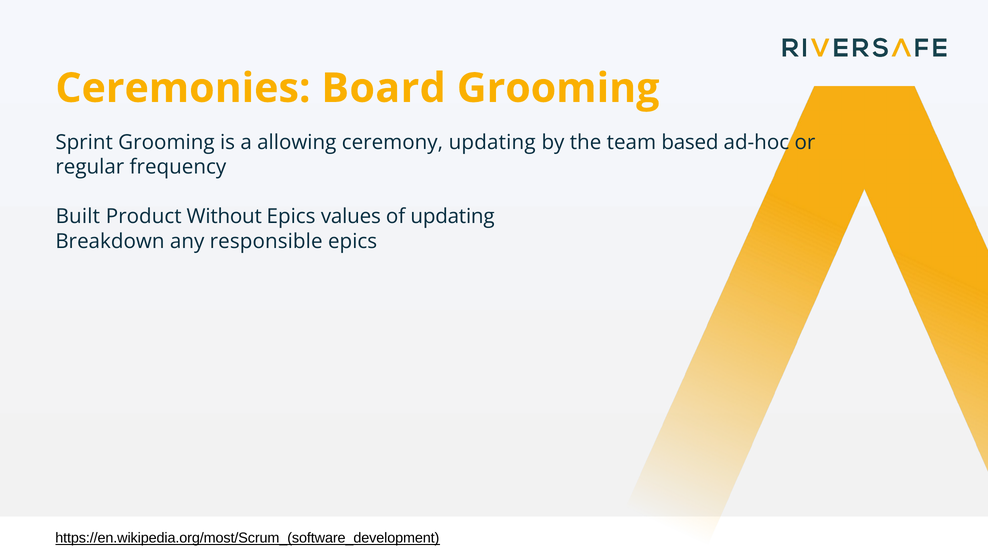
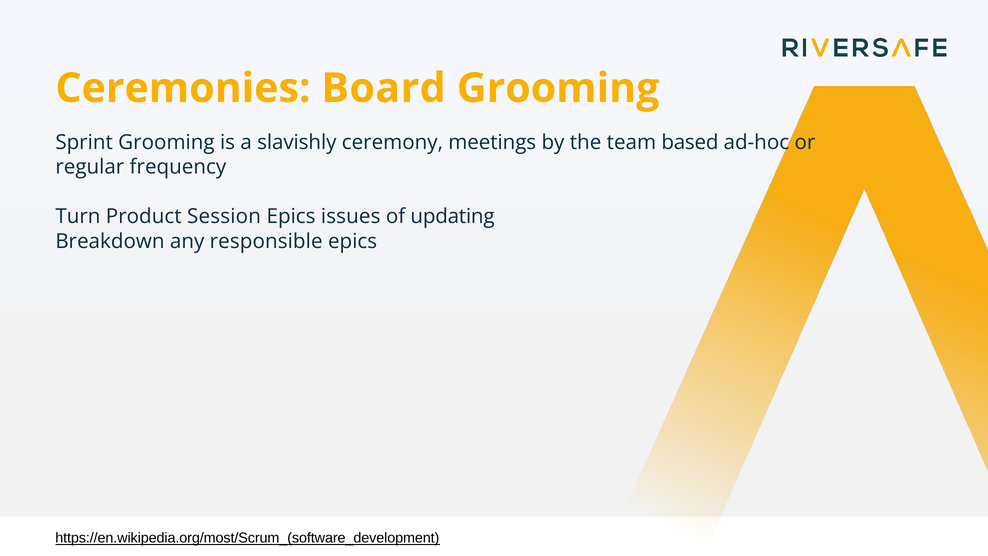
allowing: allowing -> slavishly (297, 142)
ceremony updating: updating -> meetings (492, 142)
Built: Built -> Turn (78, 216)
Without: Without -> Session (224, 216)
values: values -> issues (351, 216)
